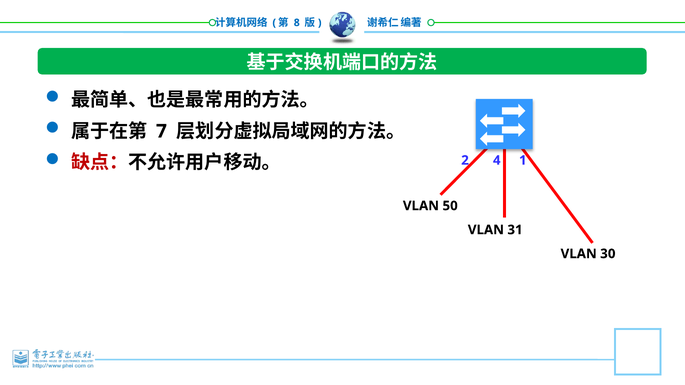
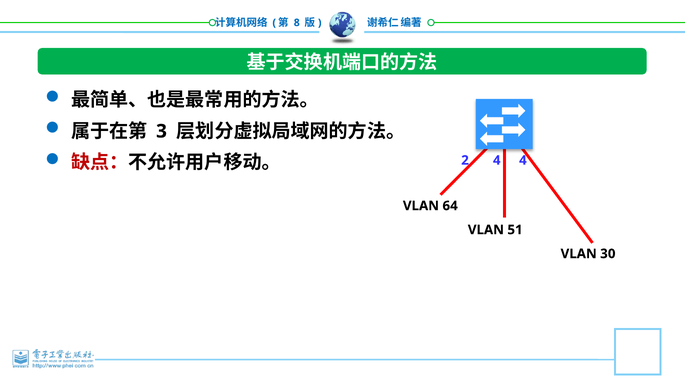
7: 7 -> 3 (162, 131)
4 1: 1 -> 4 (523, 160)
50: 50 -> 64 (450, 206)
31: 31 -> 51 (515, 230)
